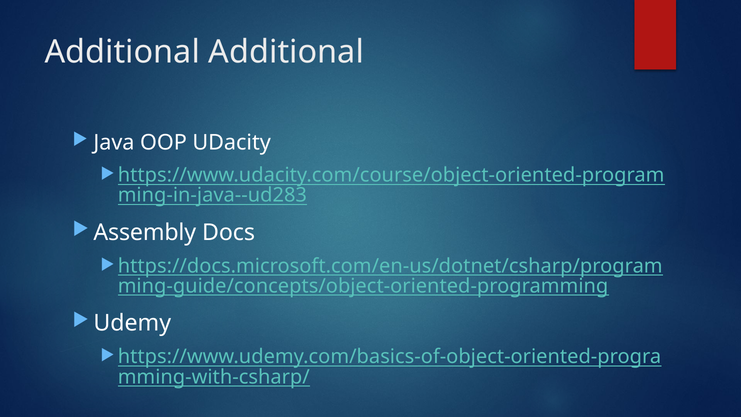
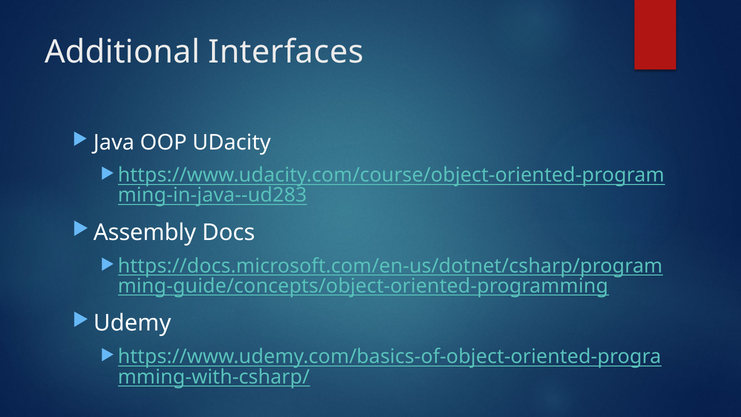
Additional Additional: Additional -> Interfaces (286, 52)
